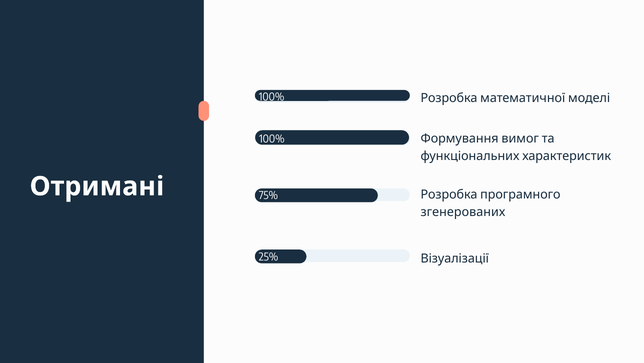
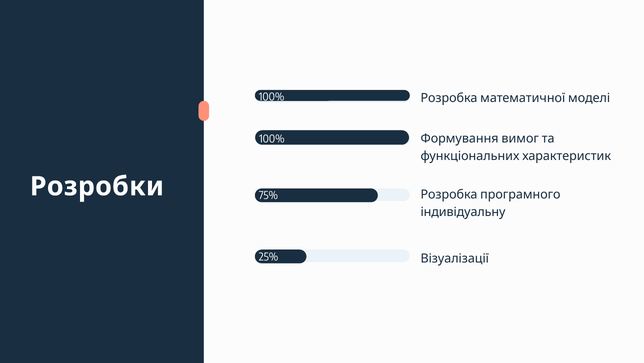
Отримані: Отримані -> Розробки (97, 186)
згенерованих: згенерованих -> індивідуальну (463, 212)
